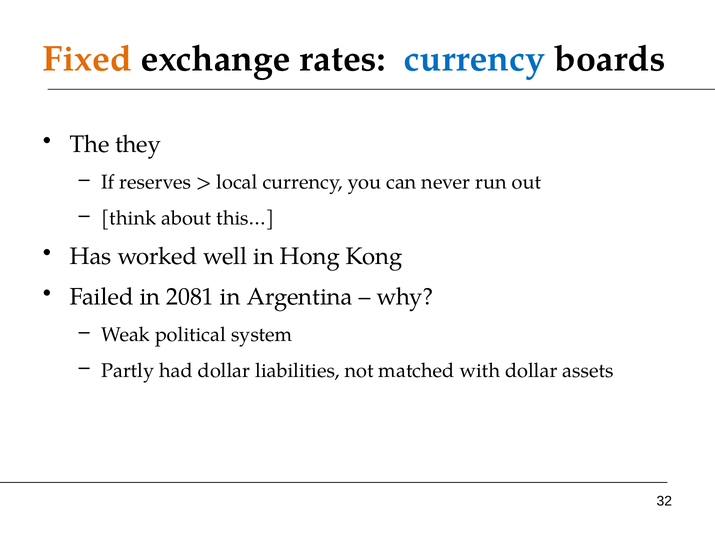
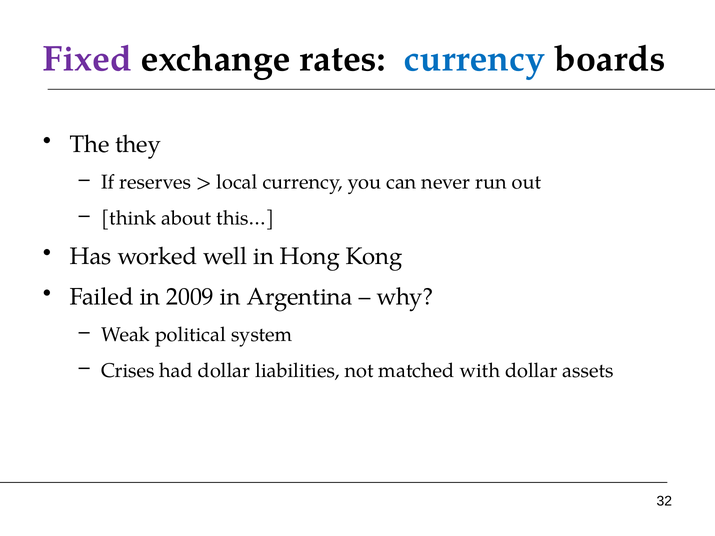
Fixed colour: orange -> purple (87, 59)
2081: 2081 -> 2009 (190, 297)
Partly: Partly -> Crises (128, 371)
